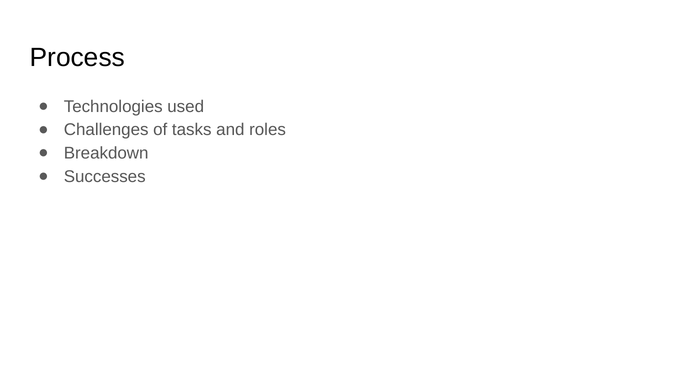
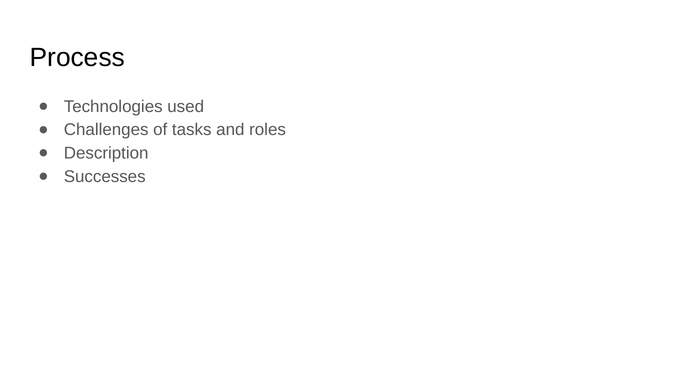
Breakdown: Breakdown -> Description (106, 153)
